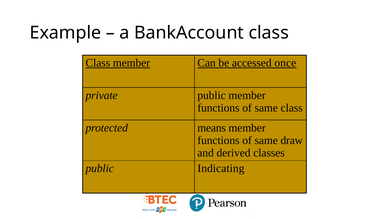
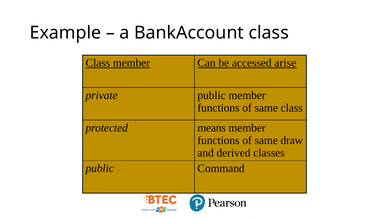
once: once -> arise (285, 63)
Indicating: Indicating -> Command (221, 168)
